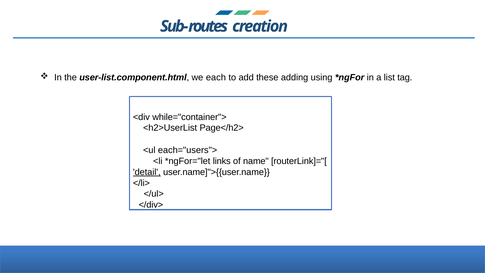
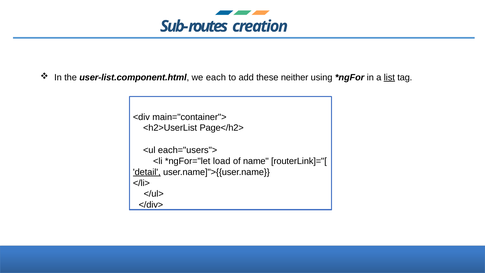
adding: adding -> neither (295, 77)
list underline: none -> present (389, 77)
while="container">: while="container"> -> main="container"> (189, 117)
links: links -> load (222, 161)
